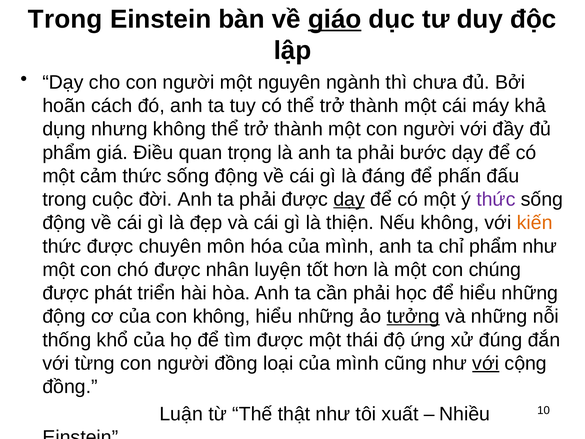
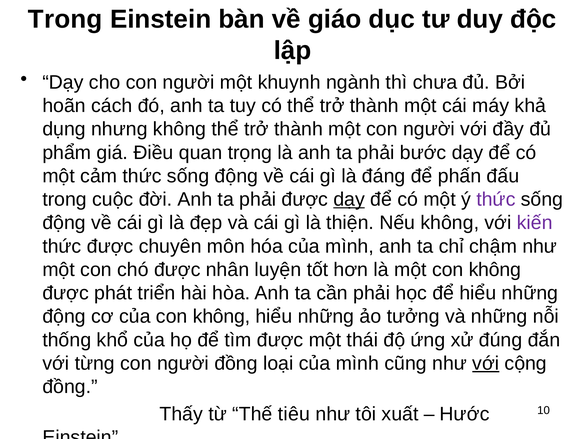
giáo underline: present -> none (335, 19)
nguyên: nguyên -> khuynh (289, 82)
kiến colour: orange -> purple (535, 223)
chỉ phẩm: phẩm -> chậm (493, 246)
một con chúng: chúng -> không (495, 270)
tưởng underline: present -> none (413, 316)
Luận: Luận -> Thấy (181, 414)
thật: thật -> tiêu (294, 414)
Nhiều: Nhiều -> Hước (464, 414)
